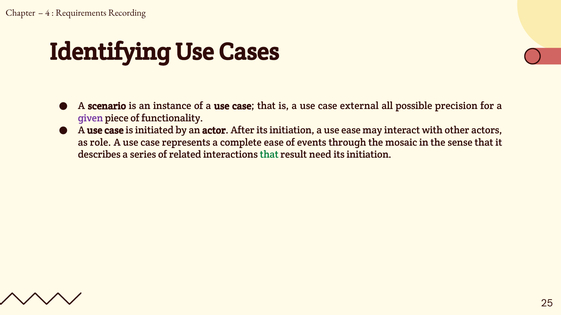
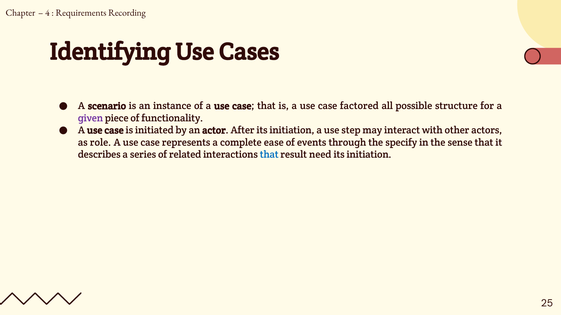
external: external -> factored (359, 106)
precision: precision -> structure (456, 106)
use ease: ease -> step (351, 130)
mosaic: mosaic -> specify (401, 143)
that colour: green -> blue (269, 155)
